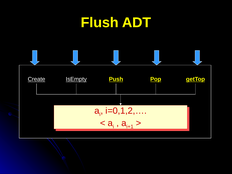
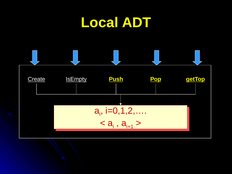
Flush: Flush -> Local (100, 22)
